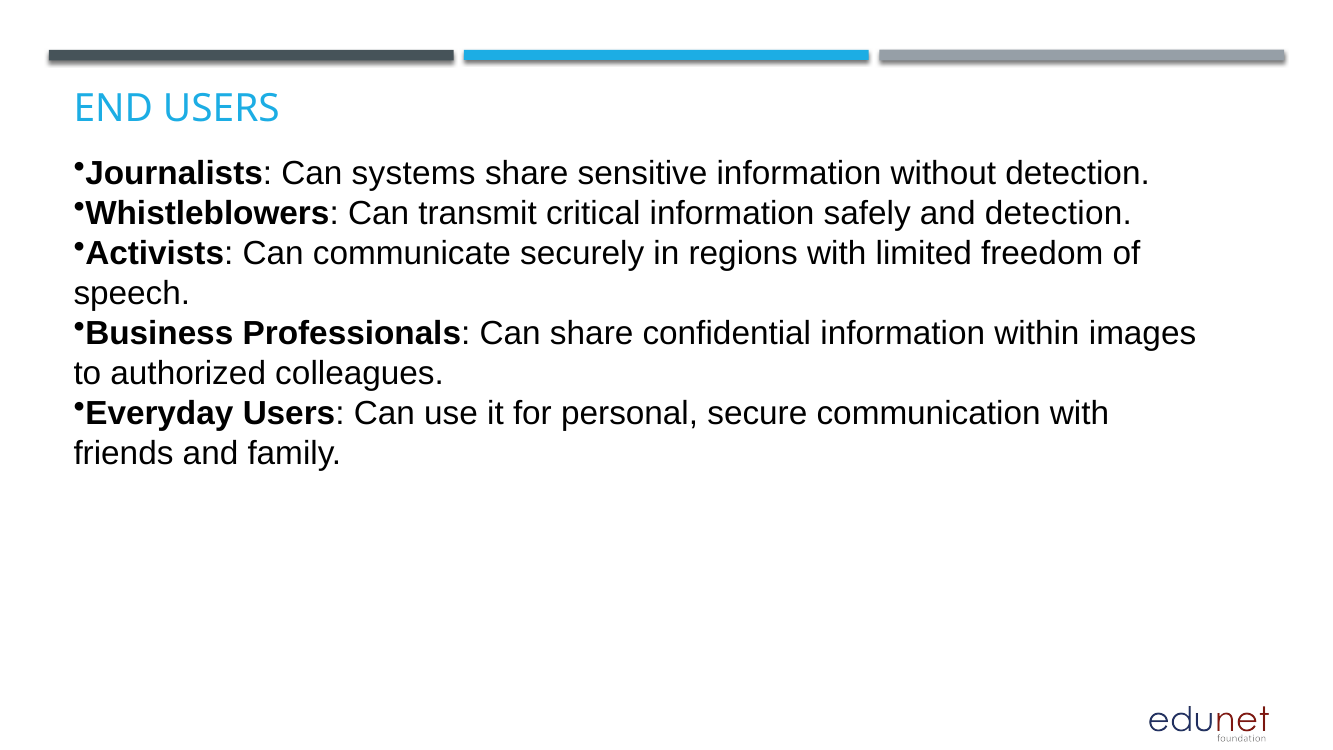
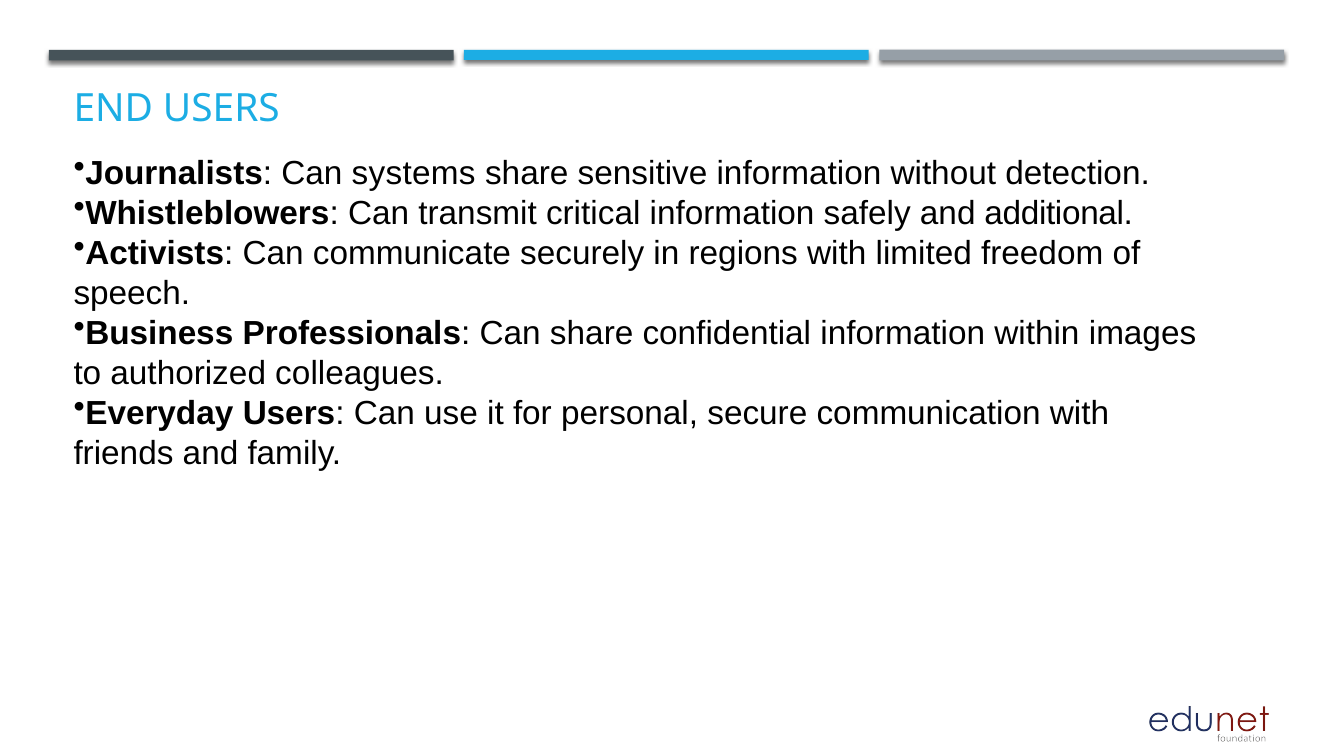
and detection: detection -> additional (1059, 213)
